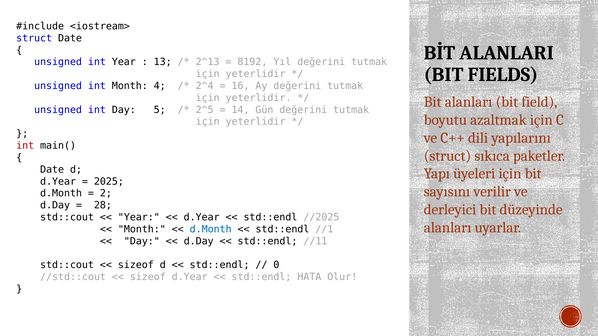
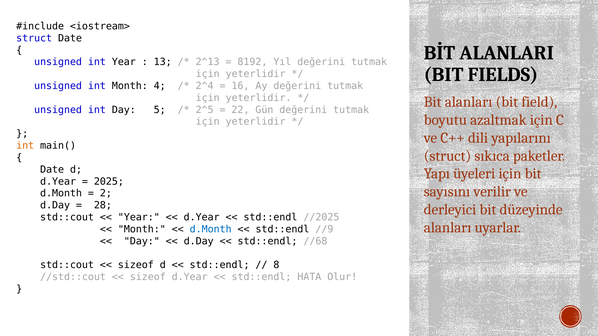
14: 14 -> 22 (240, 110)
int colour: red -> orange (25, 146)
//1: //1 -> //9 (324, 229)
//11: //11 -> //68 (315, 241)
0: 0 -> 8 (276, 265)
